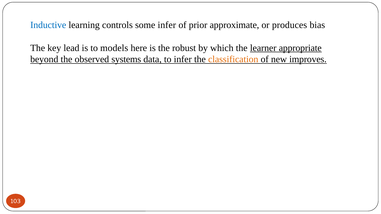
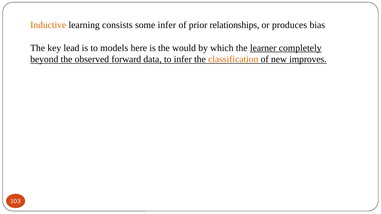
Inductive colour: blue -> orange (48, 25)
controls: controls -> consists (117, 25)
approximate: approximate -> relationships (234, 25)
robust: robust -> would (184, 48)
appropriate: appropriate -> completely (300, 48)
systems: systems -> forward (126, 59)
